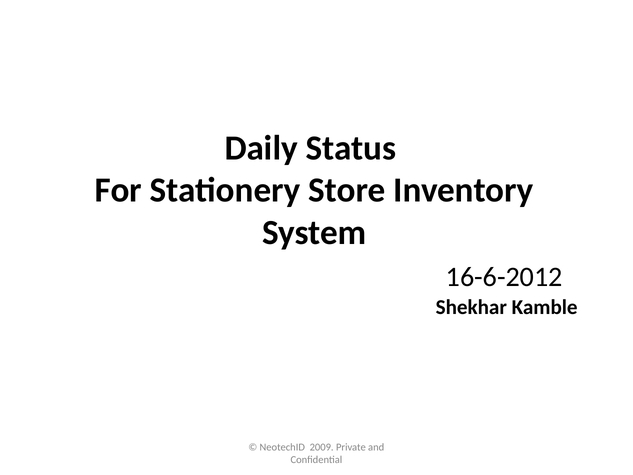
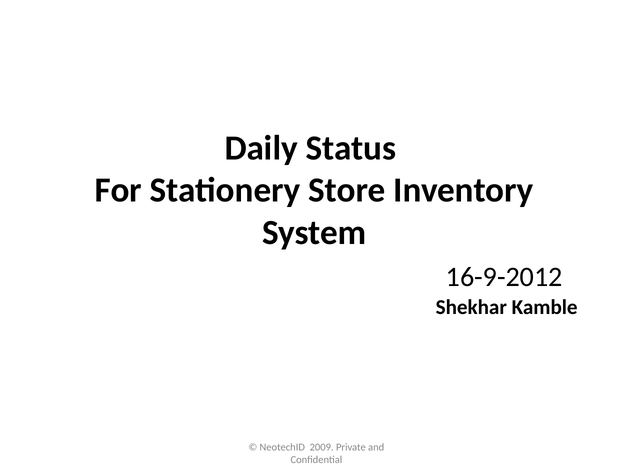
16-6-2012: 16-6-2012 -> 16-9-2012 (504, 277)
